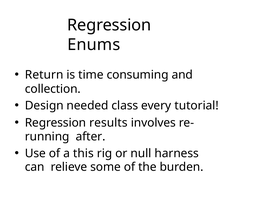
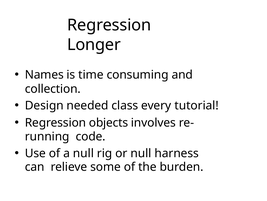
Enums: Enums -> Longer (94, 45)
Return: Return -> Names (44, 74)
results: results -> objects (109, 122)
after: after -> code (91, 136)
a this: this -> null (83, 153)
